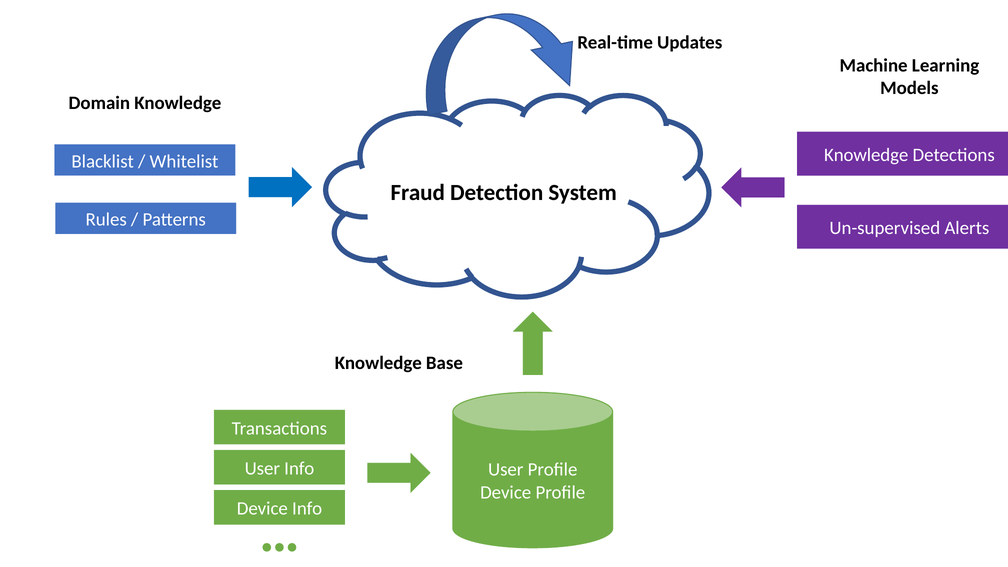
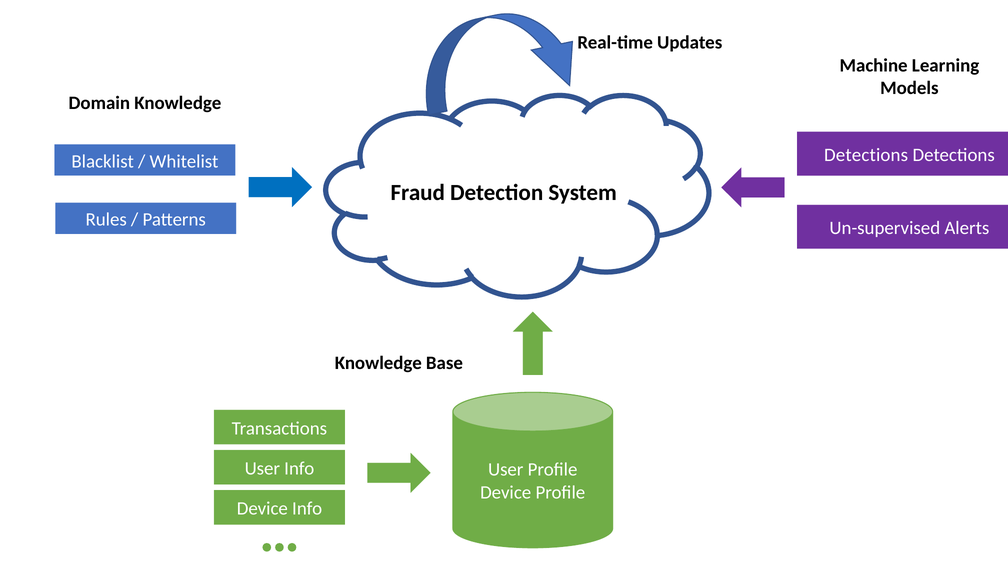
Knowledge: Knowledge -> Detections (866, 155)
